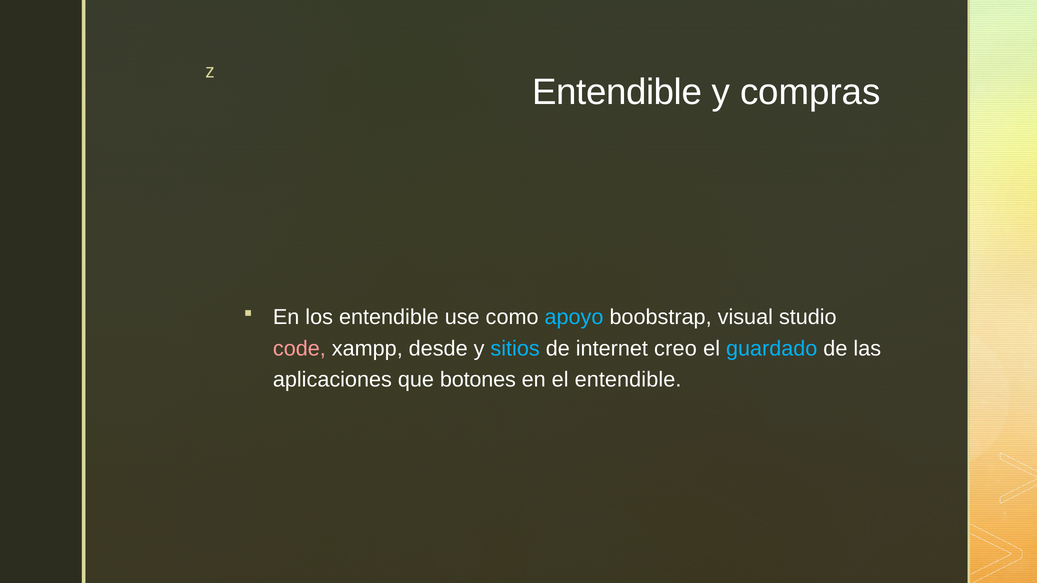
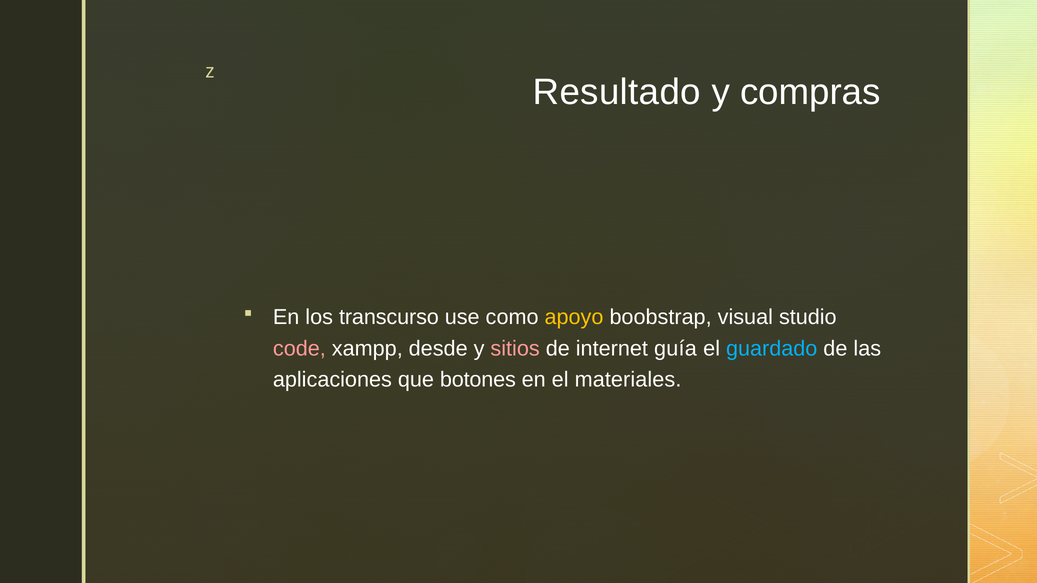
Entendible: Entendible -> Resultado (617, 92)
los entendible: entendible -> transcurso (389, 318)
apoyo colour: light blue -> yellow (574, 318)
sitios colour: light blue -> pink (515, 349)
creo: creo -> guía (675, 349)
el entendible: entendible -> materiales (628, 380)
